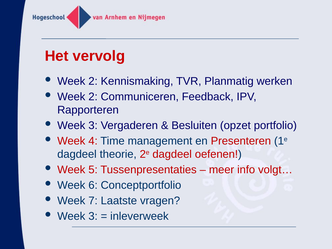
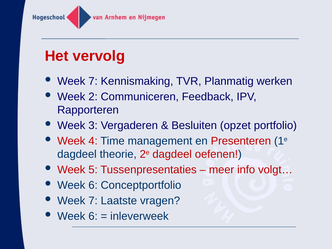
2: 2 -> 7 (93, 81)
3: 3 -> 6 (93, 216)
